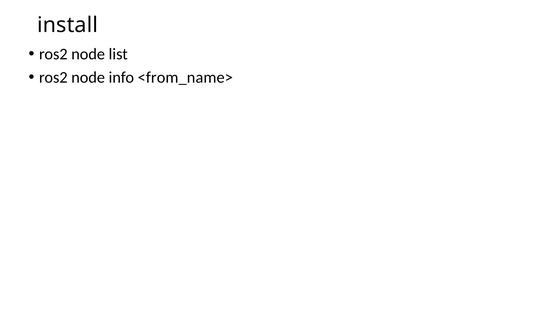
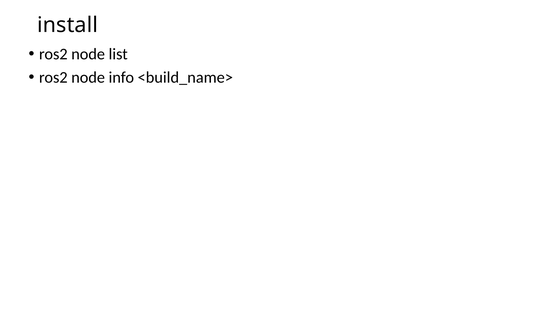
<from_name>: <from_name> -> <build_name> (185, 78)
